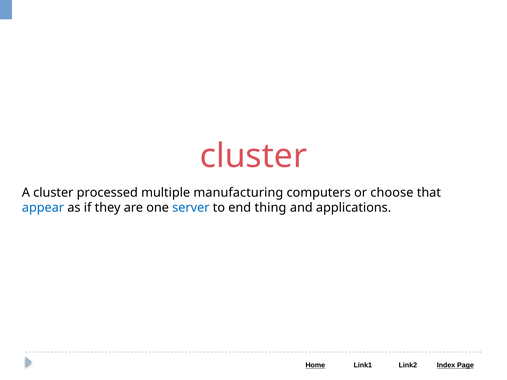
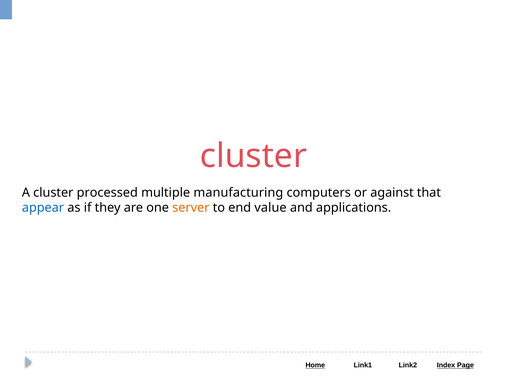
choose: choose -> against (392, 193)
server colour: blue -> orange (191, 208)
thing: thing -> value (270, 208)
